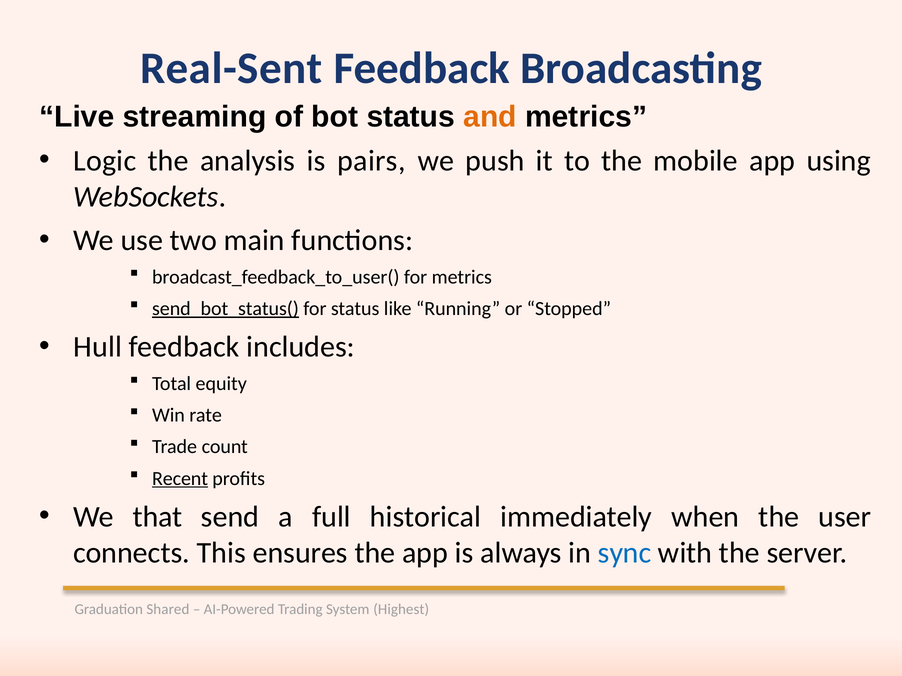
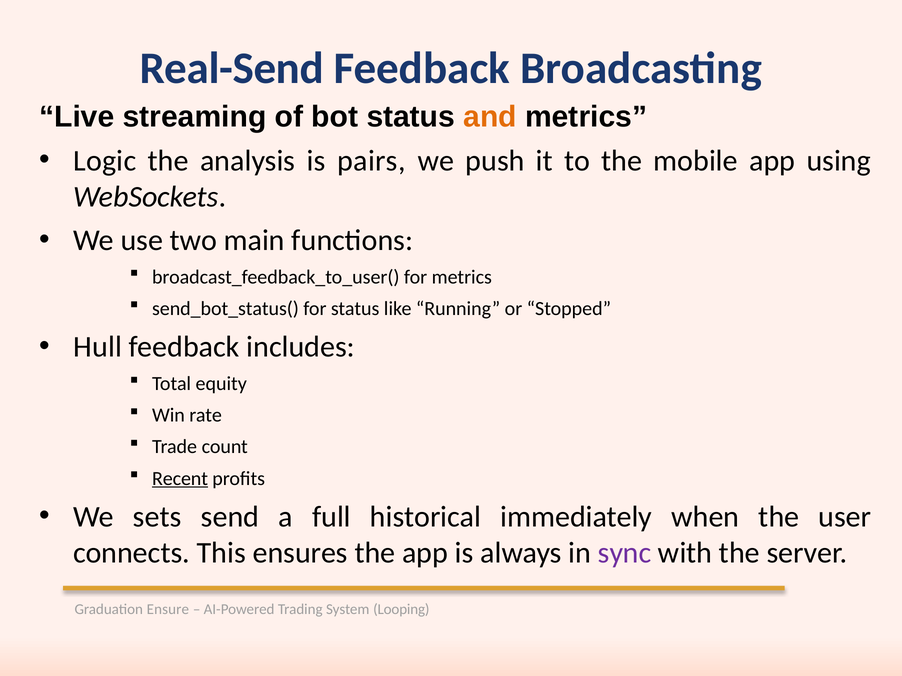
Real-Sent: Real-Sent -> Real-Send (232, 68)
send_bot_status( underline: present -> none (225, 309)
that: that -> sets (157, 517)
sync colour: blue -> purple (625, 553)
Shared: Shared -> Ensure (168, 610)
Highest: Highest -> Looping (401, 610)
